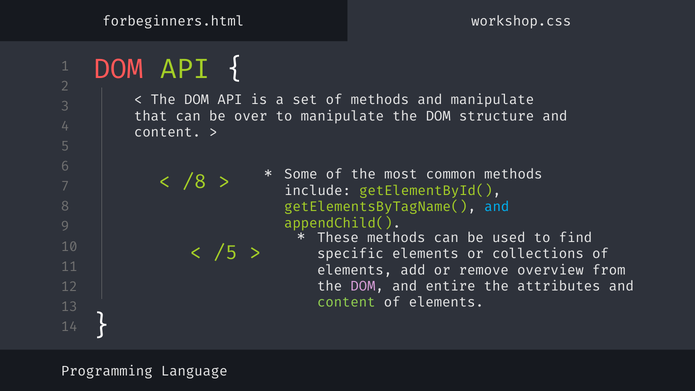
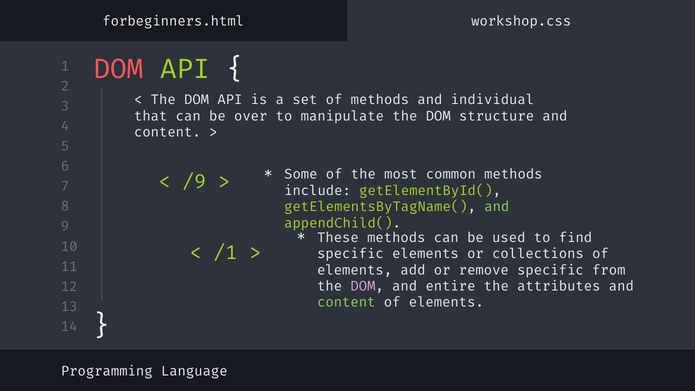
and manipulate: manipulate -> individual (492, 100)
/8: /8 -> /9 (194, 182)
and colour: light blue -> light green (497, 207)
/5: /5 -> /1 (225, 253)
remove overview: overview -> specific (550, 270)
